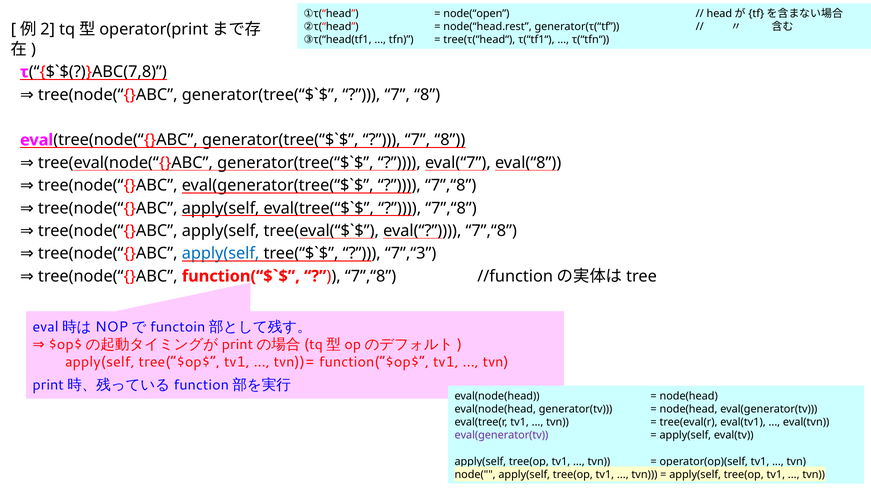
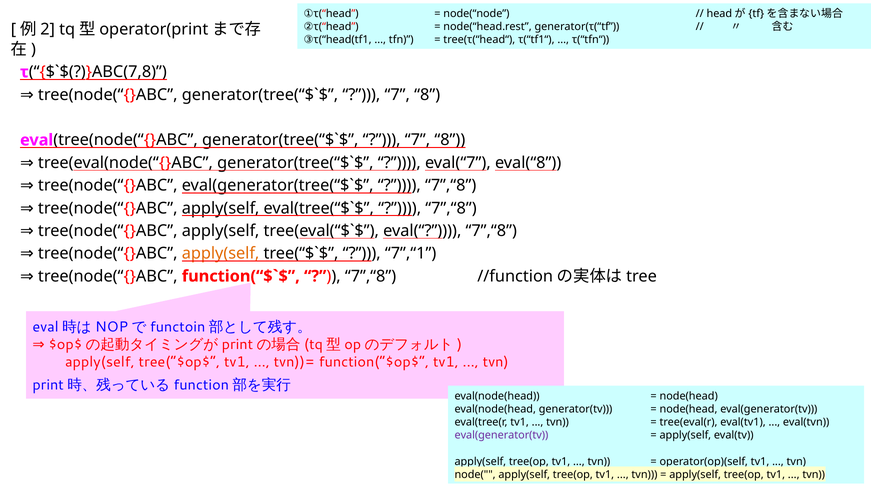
node(“open: node(“open -> node(“node (476, 14)
apply(self colour: blue -> orange (221, 253)
7”,“3: 7”,“3 -> 7”,“1 (411, 253)
